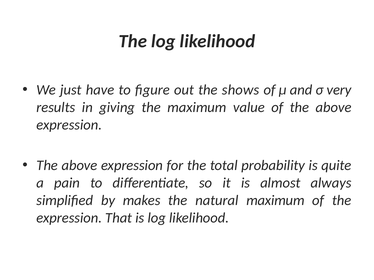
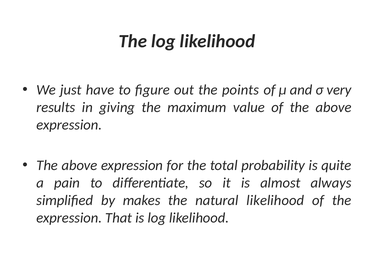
shows: shows -> points (241, 90)
natural maximum: maximum -> likelihood (275, 201)
